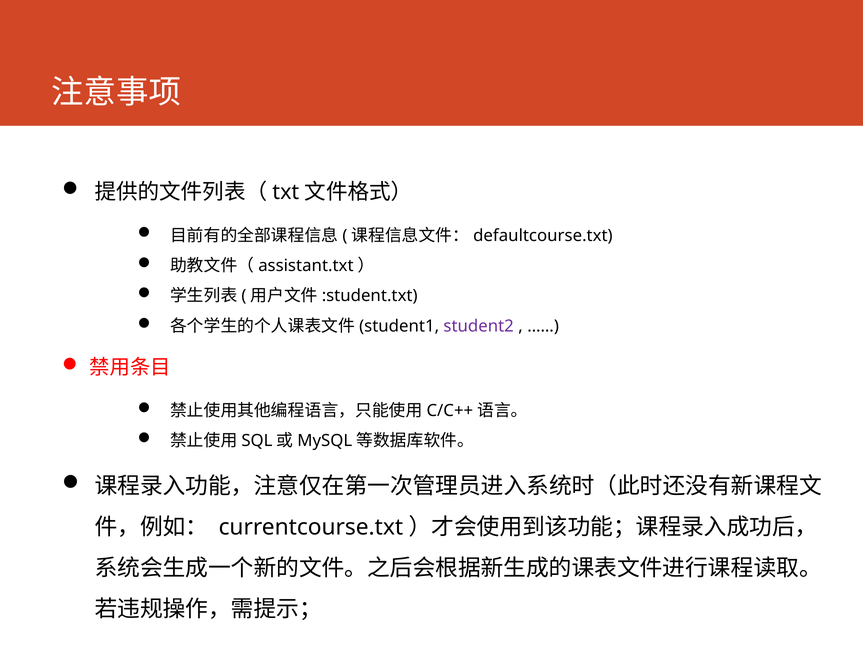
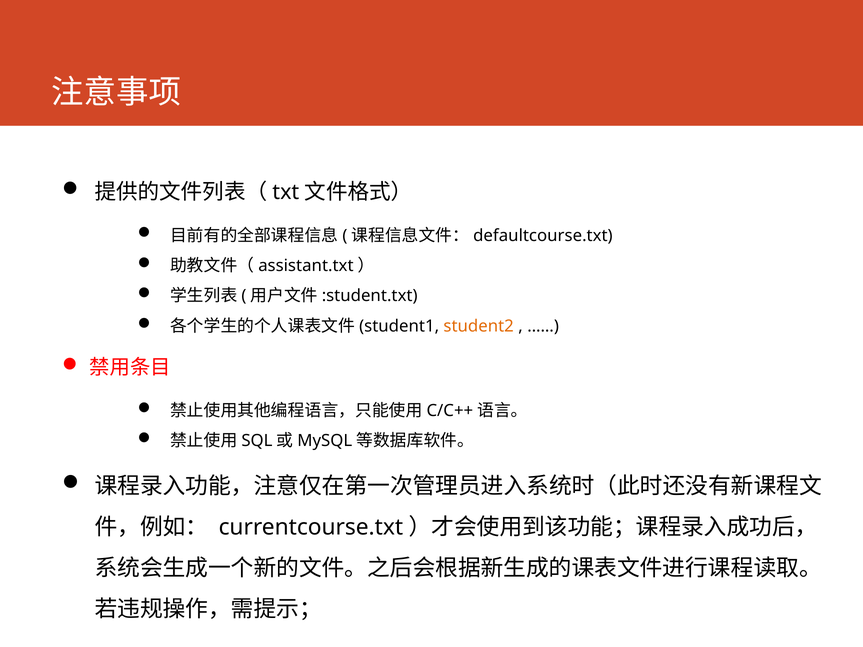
student2 colour: purple -> orange (479, 326)
